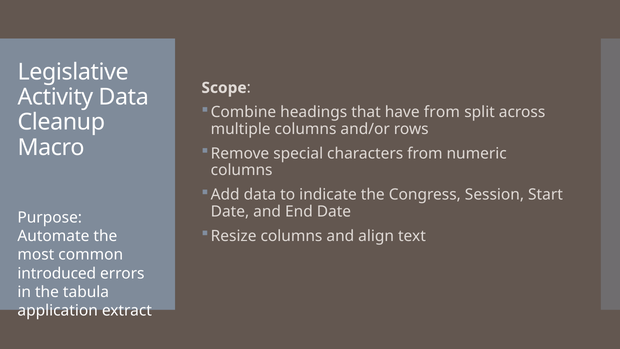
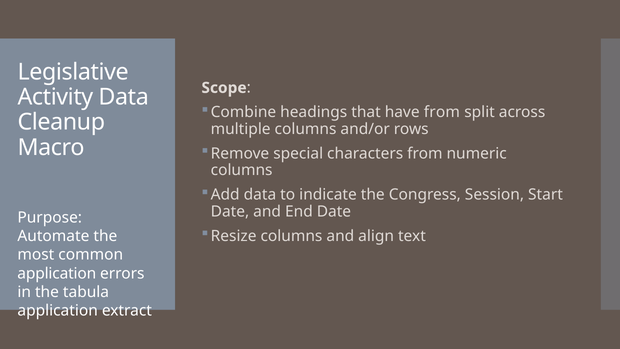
introduced: introduced -> application (57, 273)
